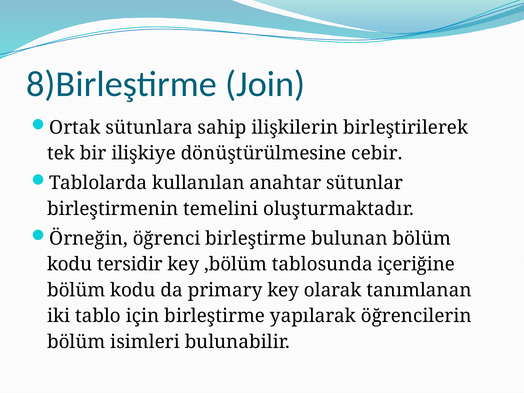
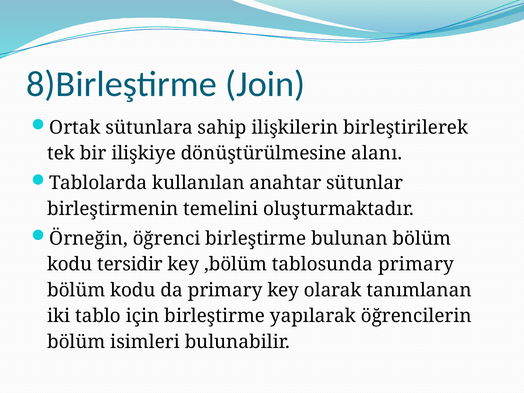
cebir: cebir -> alanı (377, 153)
tablosunda içeriğine: içeriğine -> primary (416, 264)
